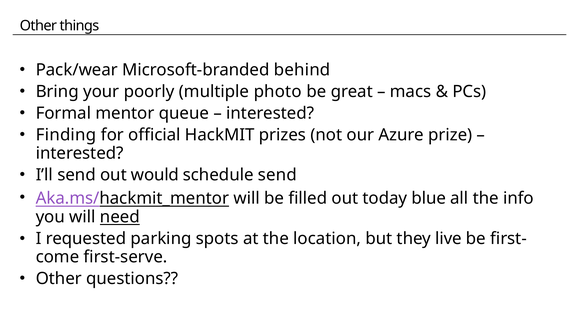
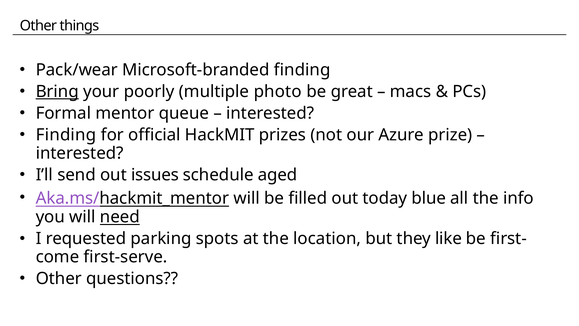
Microsoft-branded behind: behind -> finding (302, 70)
Bring underline: none -> present (57, 91)
would: would -> issues (155, 175)
schedule send: send -> aged (278, 175)
live: live -> like (449, 238)
